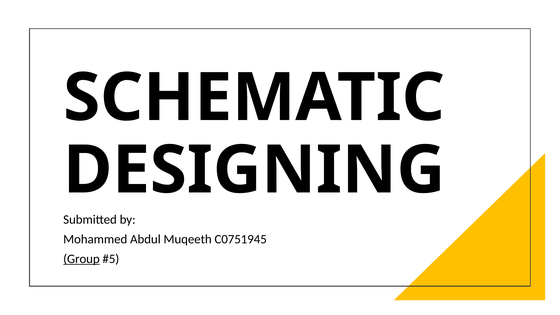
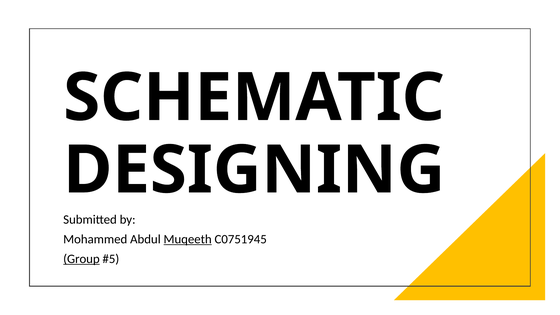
Muqeeth underline: none -> present (188, 239)
